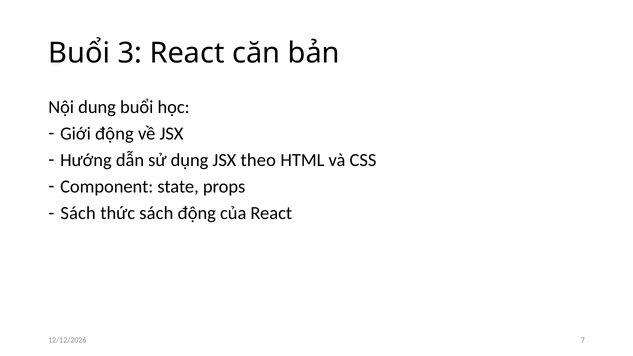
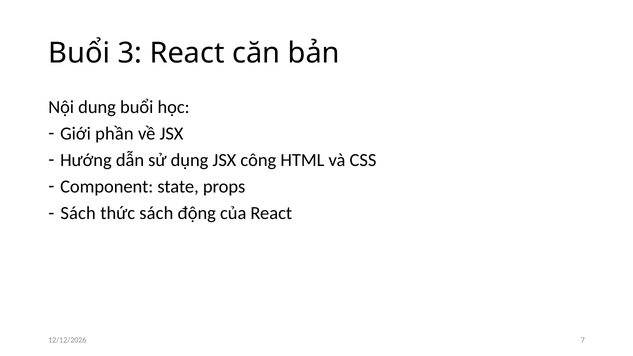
Giới động: động -> phần (114, 134)
theo: theo -> công (258, 160)
